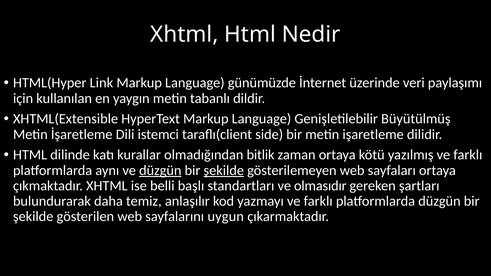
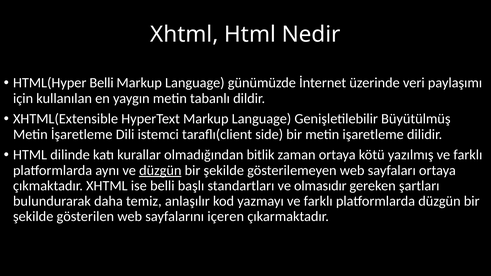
HTML(Hyper Link: Link -> Belli (102, 83)
şekilde underline: present -> none (224, 170)
uygun: uygun -> içeren (226, 217)
